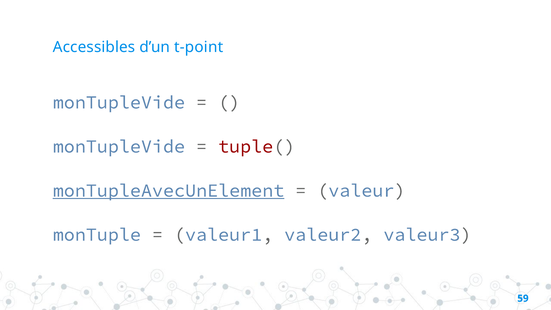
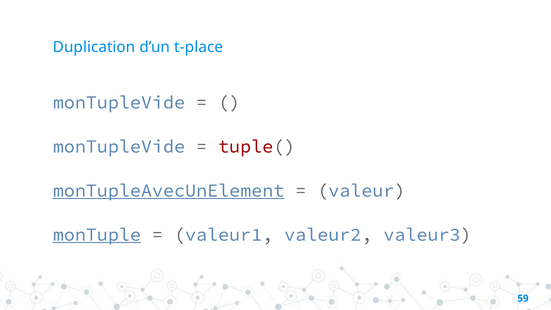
Accessibles: Accessibles -> Duplication (94, 47)
t-point: t-point -> t-place (199, 47)
monTuple underline: none -> present (97, 235)
